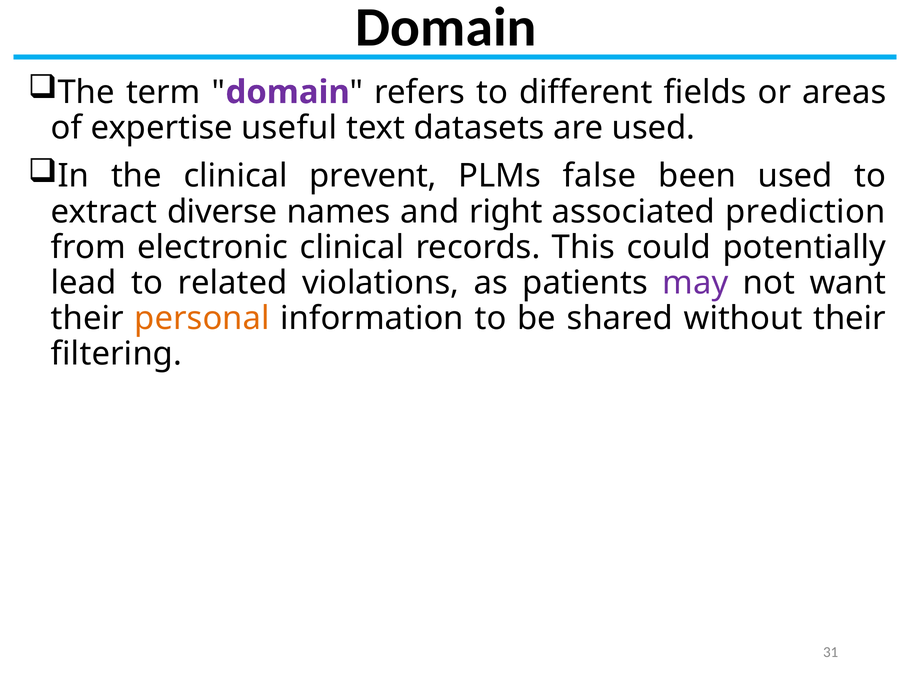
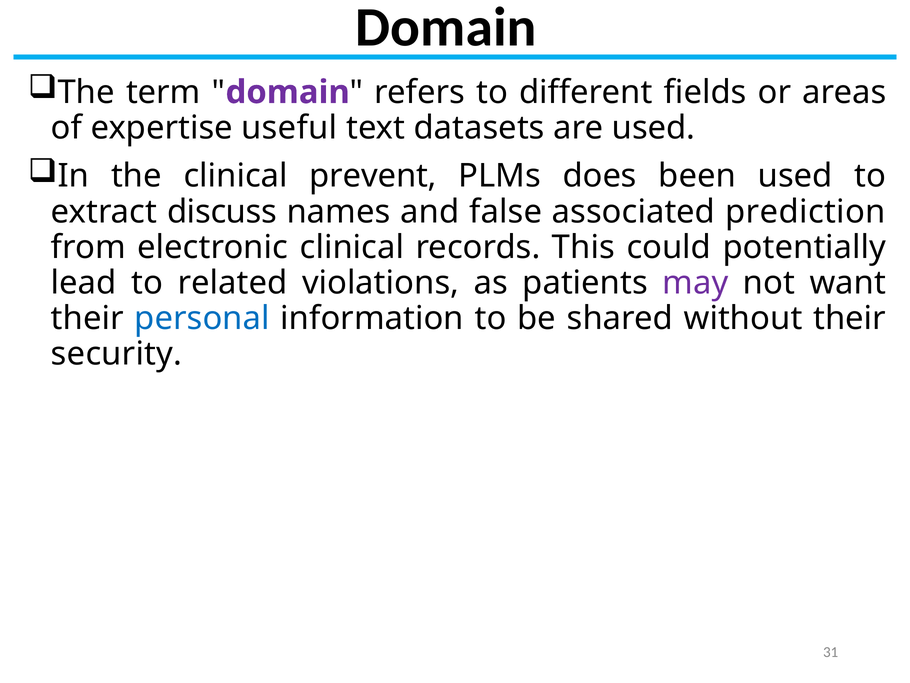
false: false -> does (600, 176)
diverse: diverse -> discuss (222, 212)
right: right -> false (506, 212)
personal colour: orange -> blue (202, 318)
filtering: filtering -> security (117, 354)
